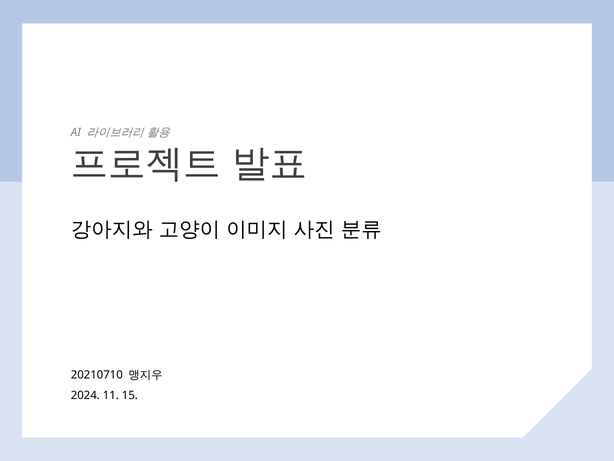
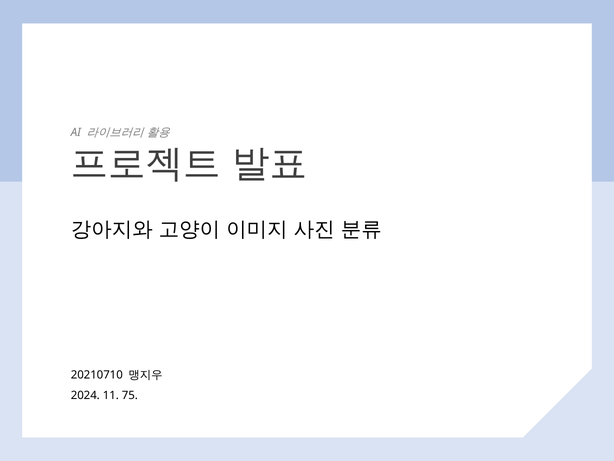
15: 15 -> 75 (130, 395)
